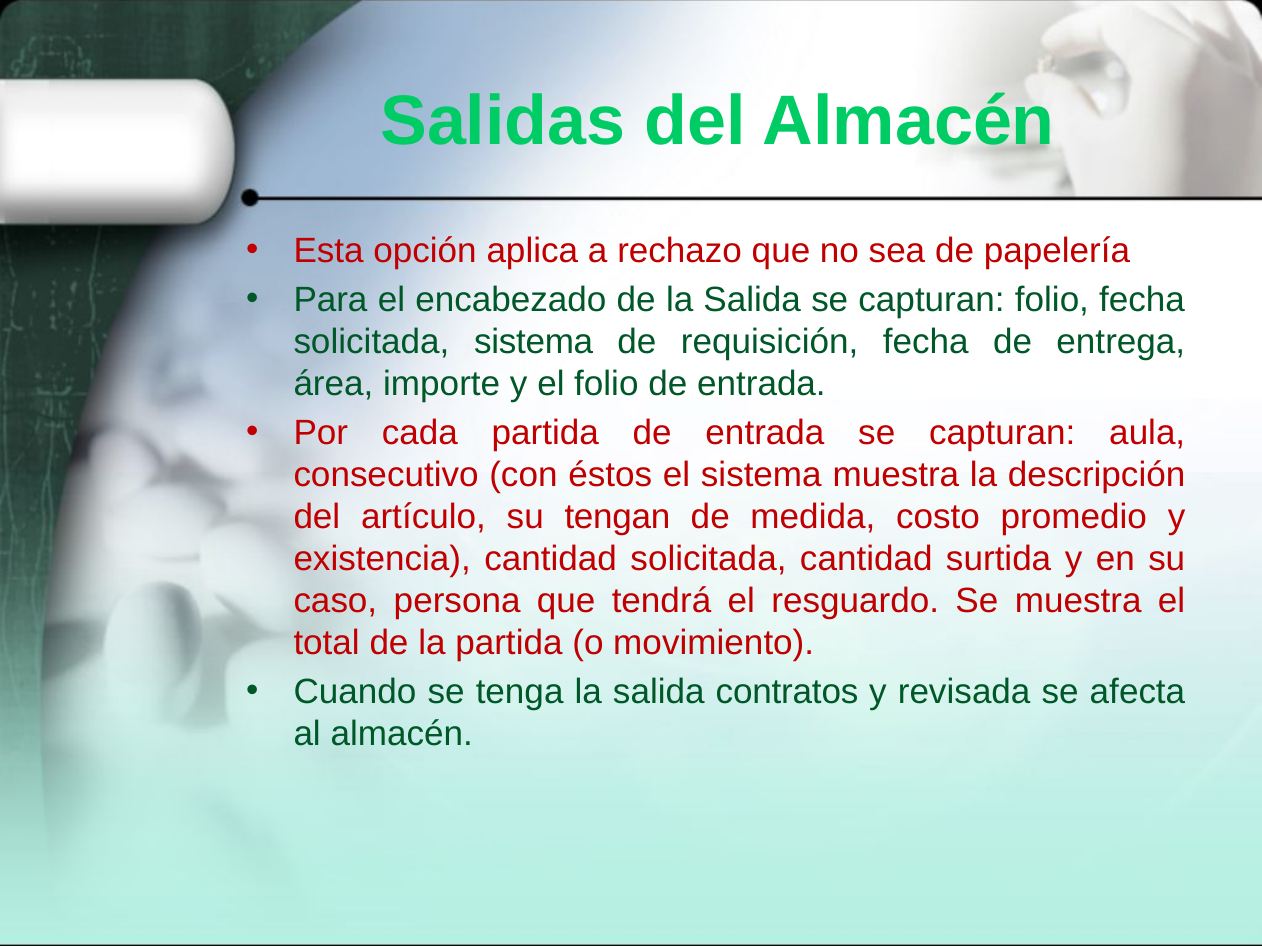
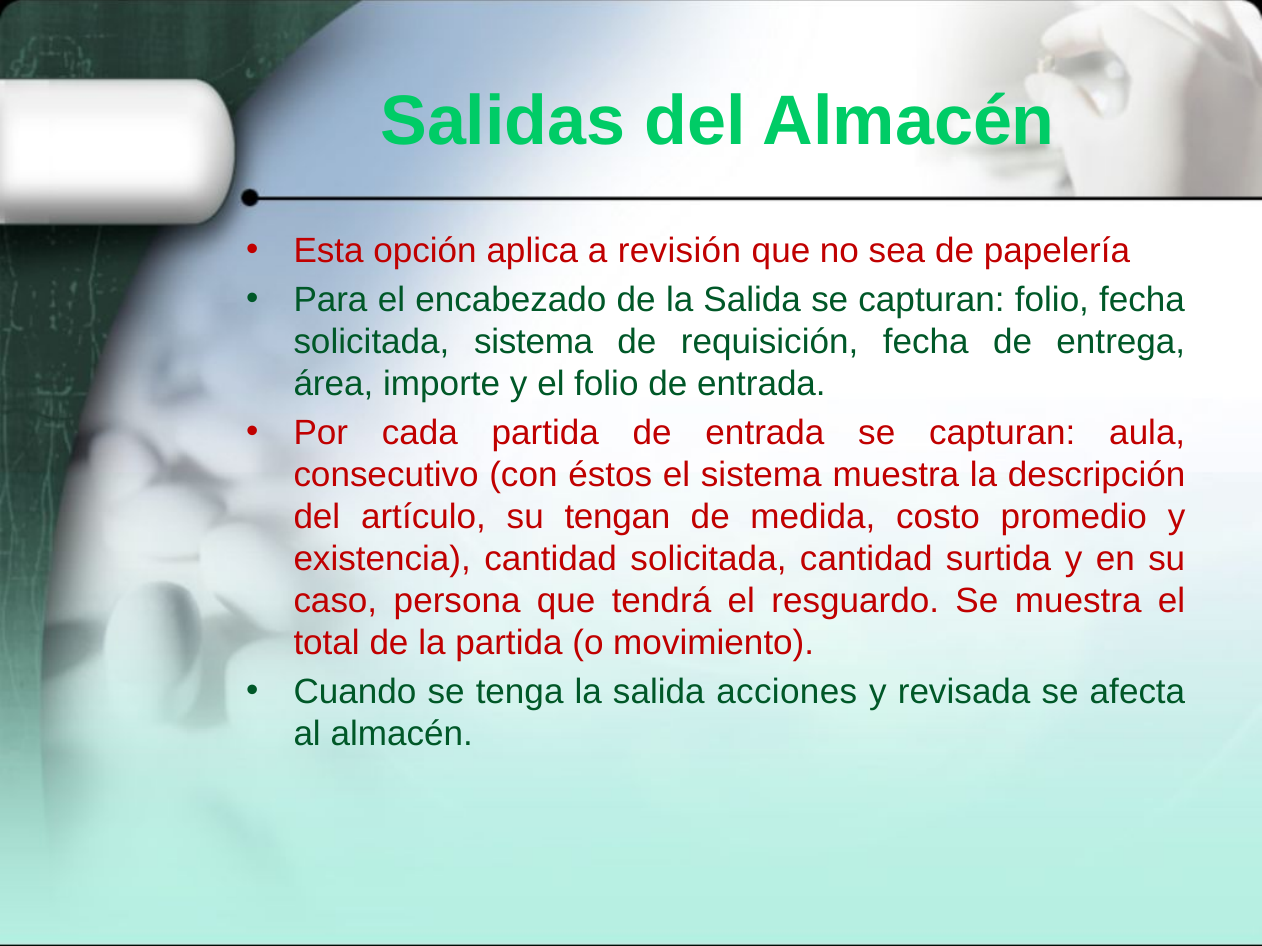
rechazo: rechazo -> revisión (679, 251)
contratos: contratos -> acciones (787, 693)
